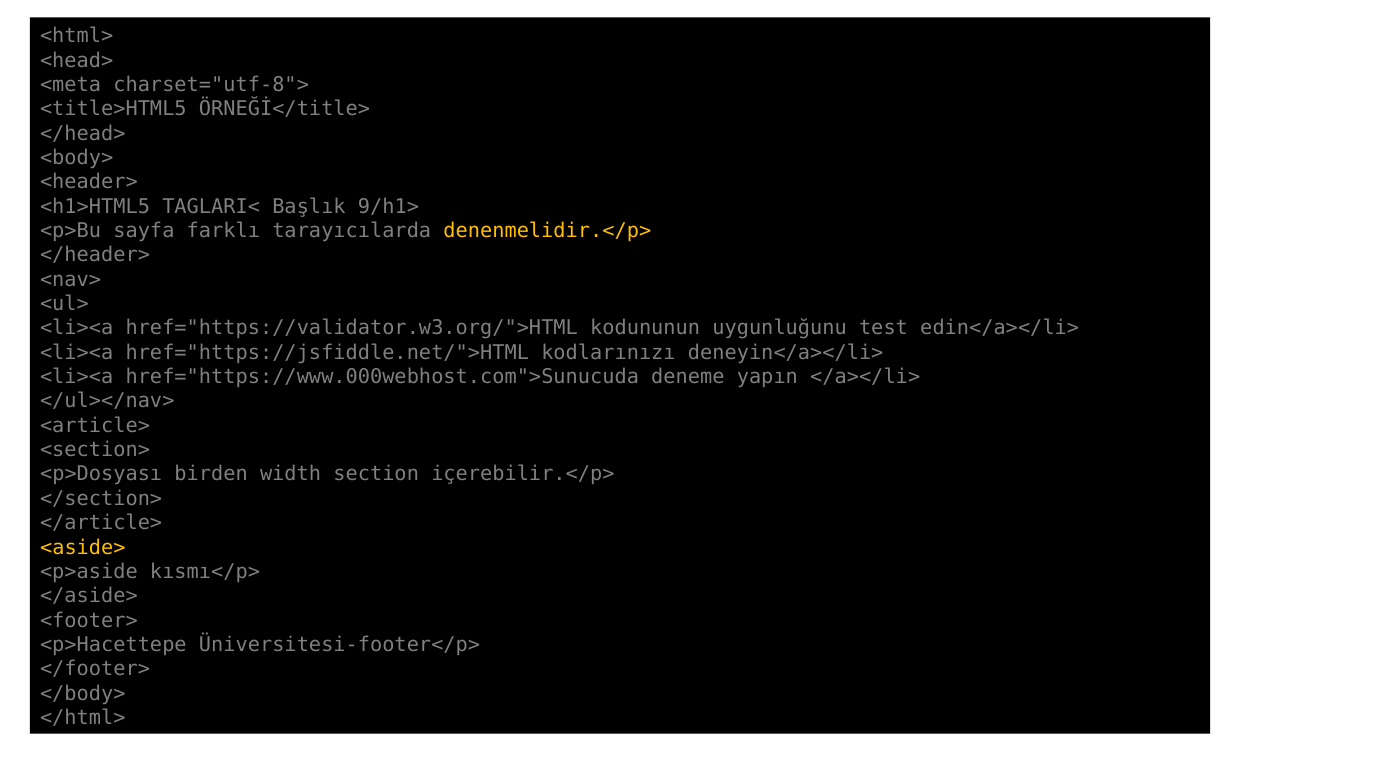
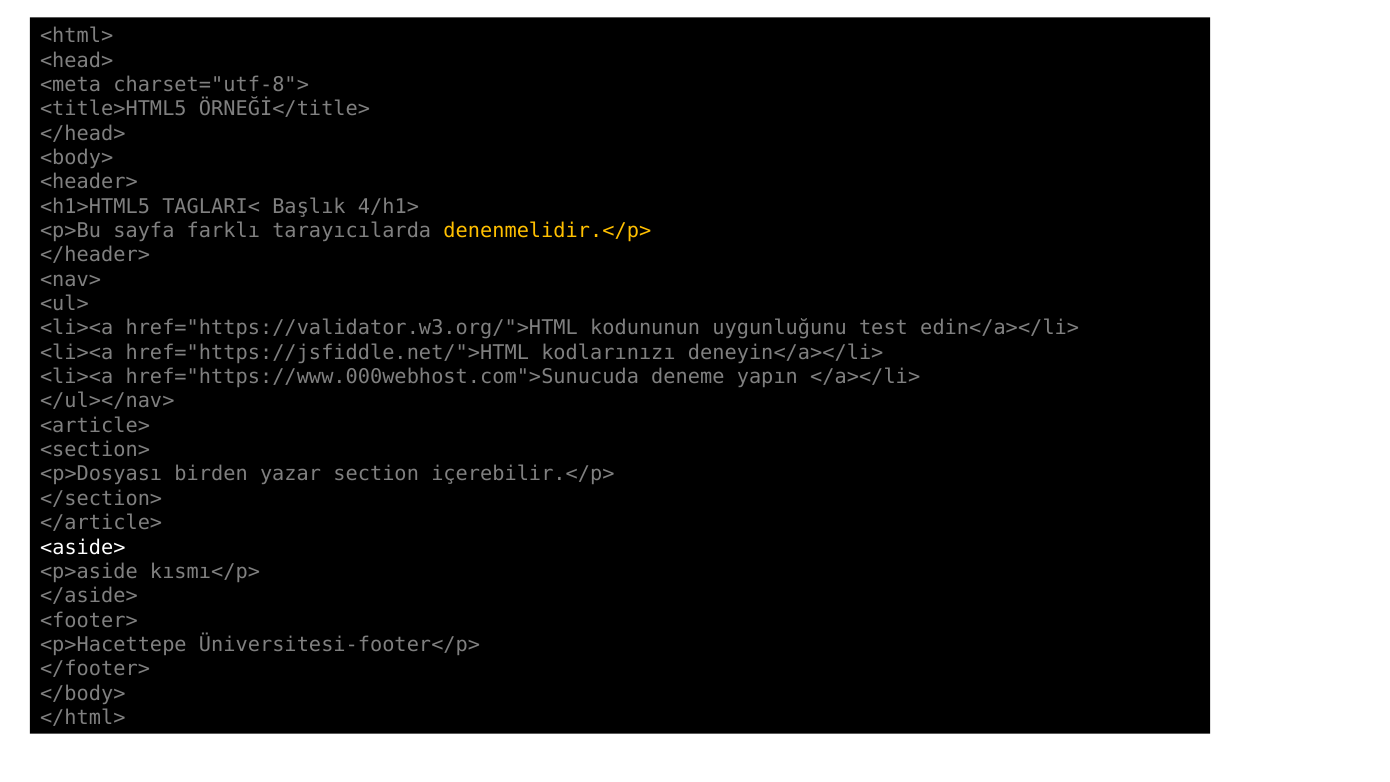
9/h1>: 9/h1> -> 4/h1> (388, 206)
width: width -> yazar (291, 474)
<aside> colour: yellow -> white (83, 547)
